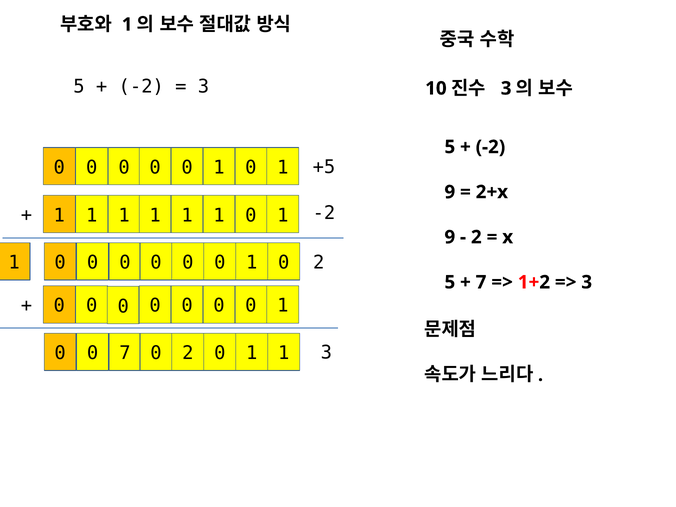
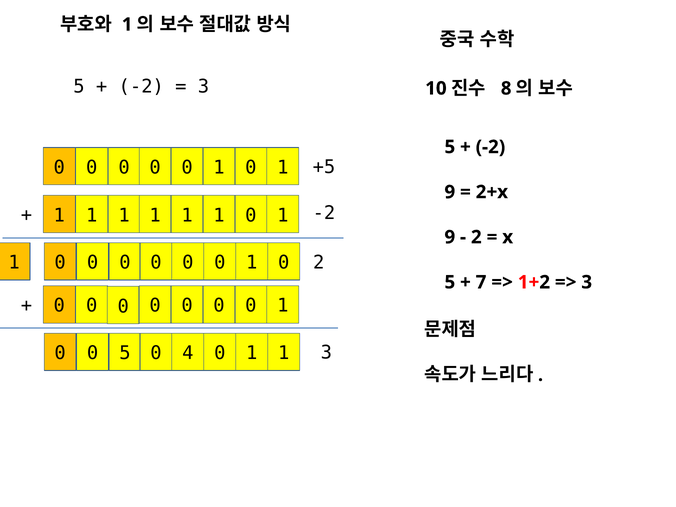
3: 3 -> 8 (506, 88)
0 7: 7 -> 5 (125, 353)
0 2: 2 -> 4 (188, 353)
